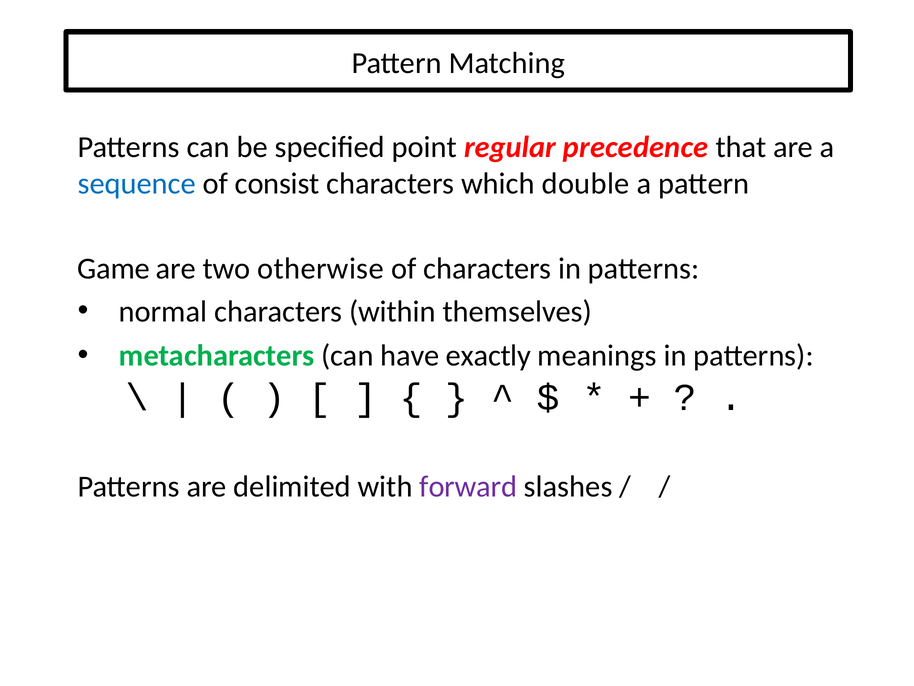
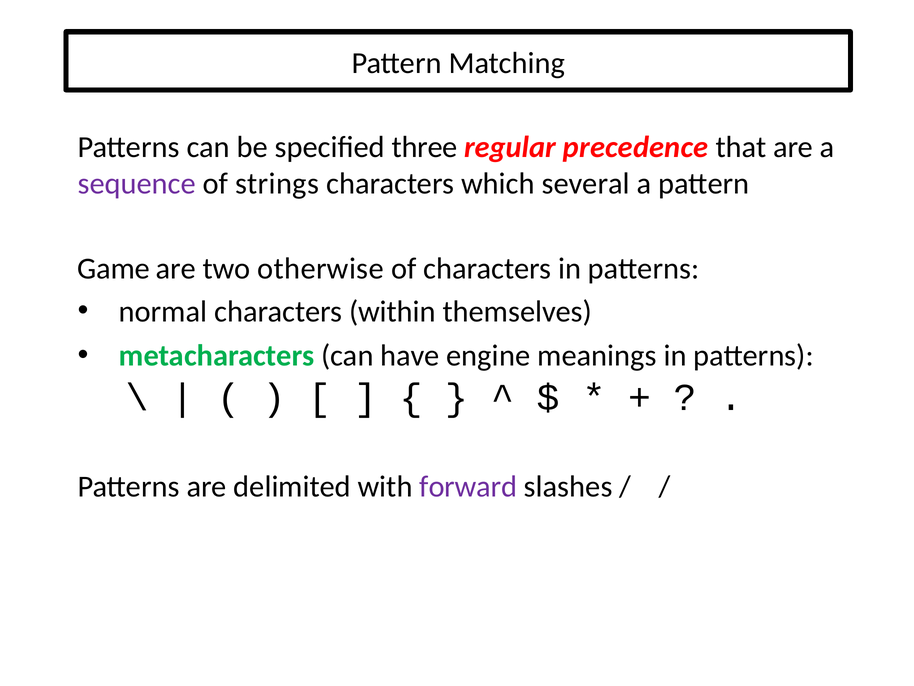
point: point -> three (425, 147)
sequence colour: blue -> purple (137, 183)
consist: consist -> strings (277, 183)
double: double -> several (586, 183)
exactly: exactly -> engine (488, 356)
